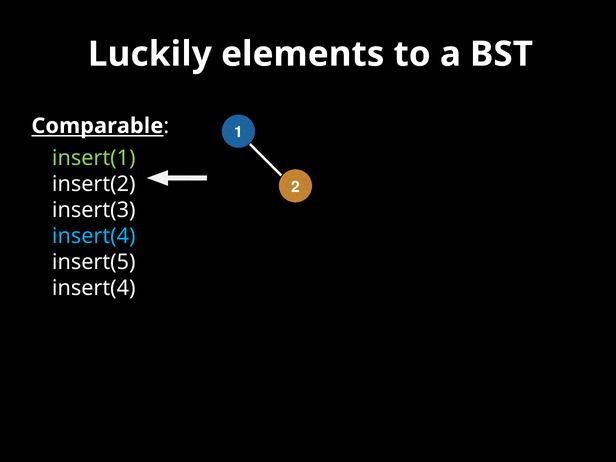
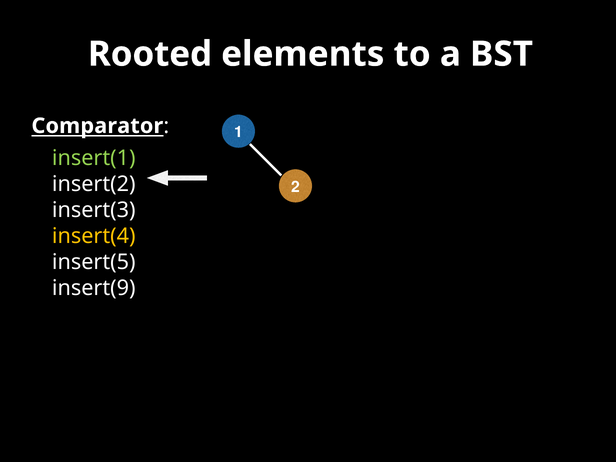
Luckily: Luckily -> Rooted (150, 54)
Comparable: Comparable -> Comparator (97, 126)
insert(4 colour: light blue -> yellow (94, 236)
insert(4: insert(4 -> insert(9 (94, 288)
